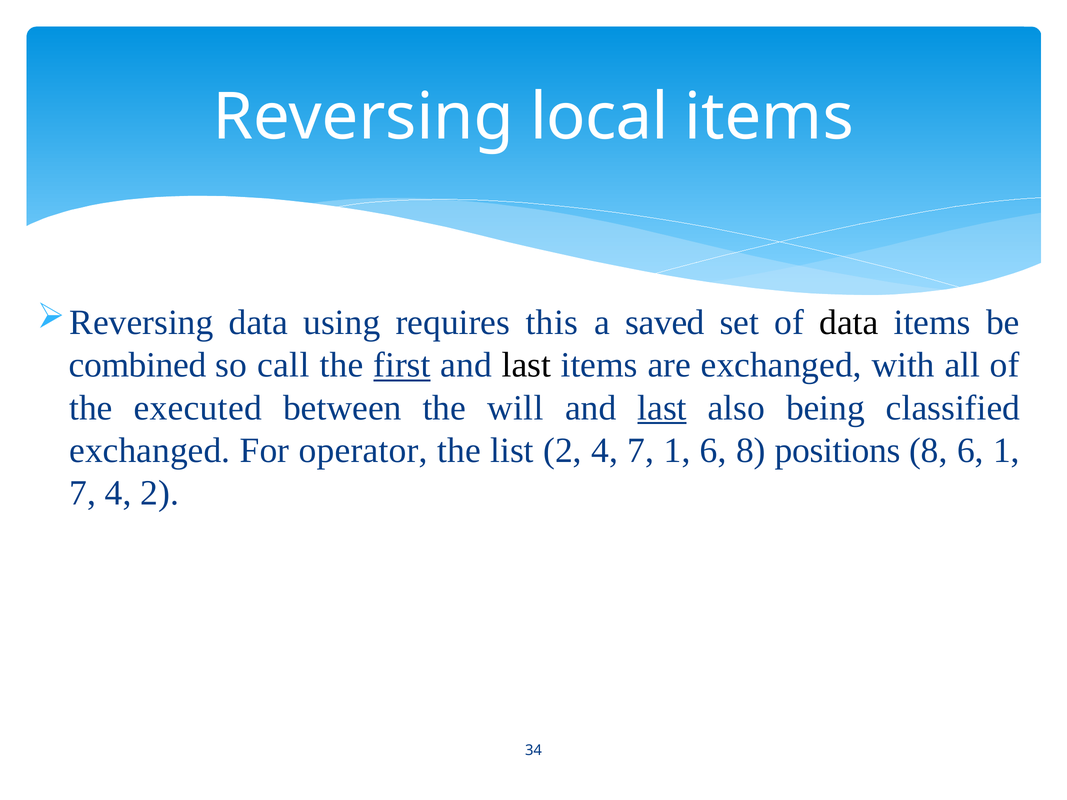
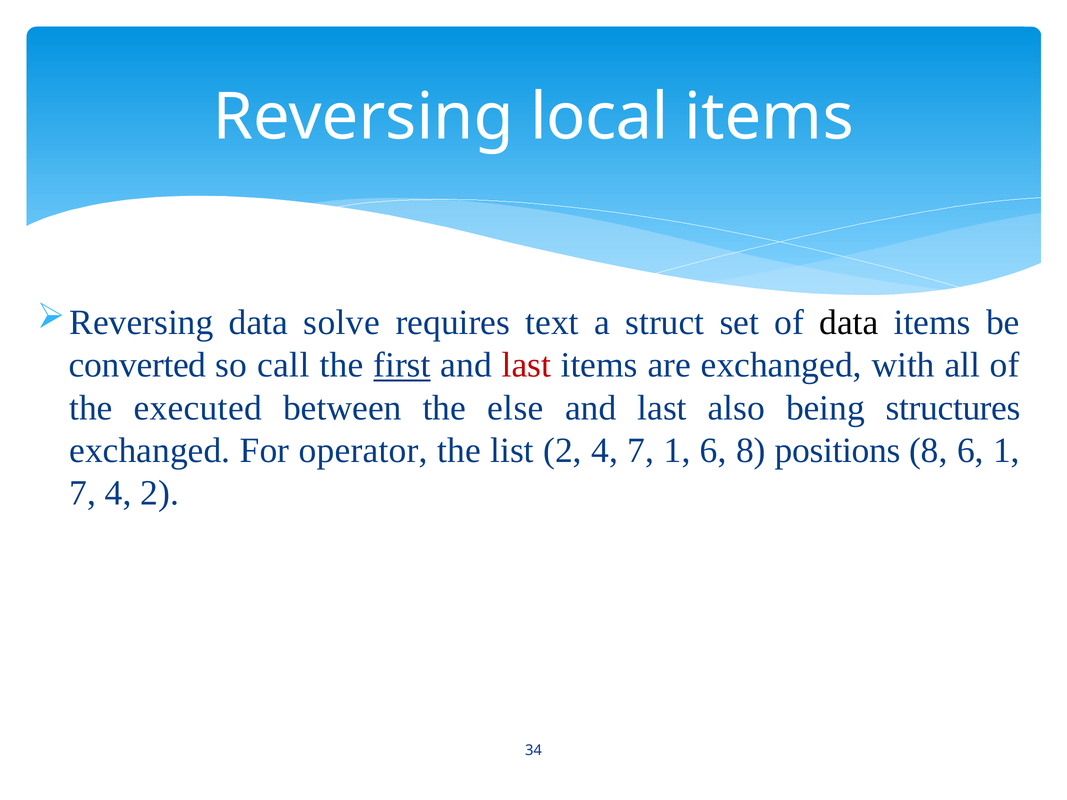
using: using -> solve (342, 323)
this: this -> text (552, 323)
saved: saved -> struct (665, 323)
combined: combined -> converted (138, 365)
last colour: black -> red (526, 365)
will: will -> else (515, 408)
last underline: present -> none (662, 408)
classified: classified -> structures (953, 408)
